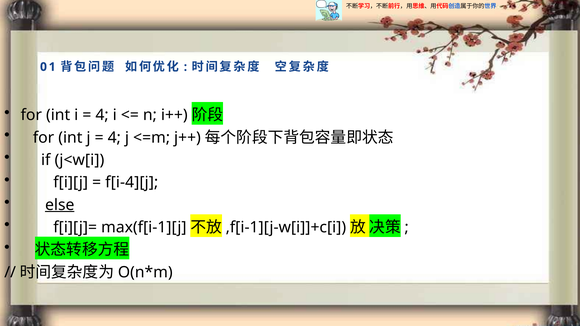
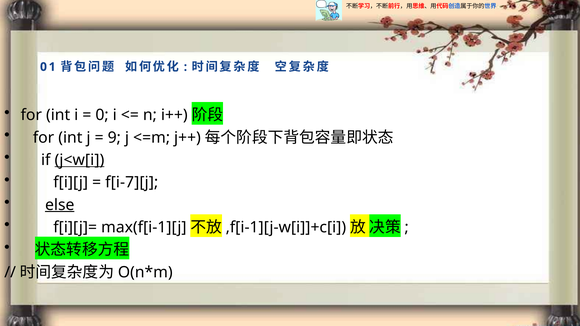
4: 4 -> 0 (102, 115)
4: 4 -> 9 (114, 138)
j<w[i underline: none -> present (79, 160)
f[i-4][j: f[i-4][j -> f[i-7][j (132, 183)
